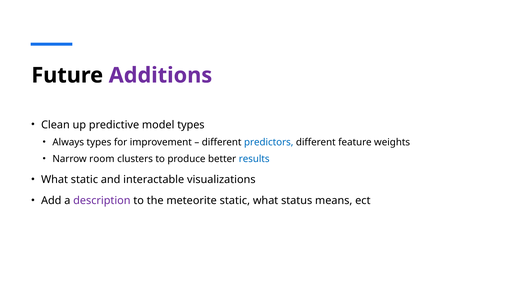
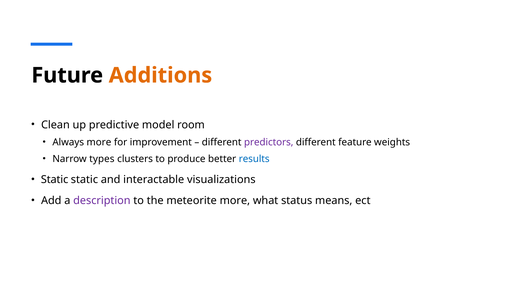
Additions colour: purple -> orange (160, 75)
model types: types -> room (191, 125)
Always types: types -> more (99, 142)
predictors colour: blue -> purple (269, 142)
room: room -> types (102, 159)
What: What -> Static (55, 179)
meteorite static: static -> more (235, 200)
